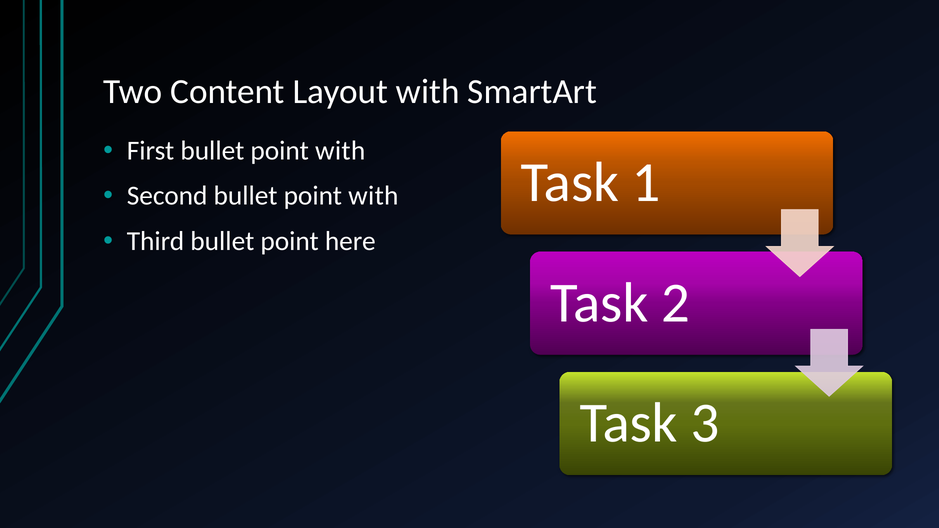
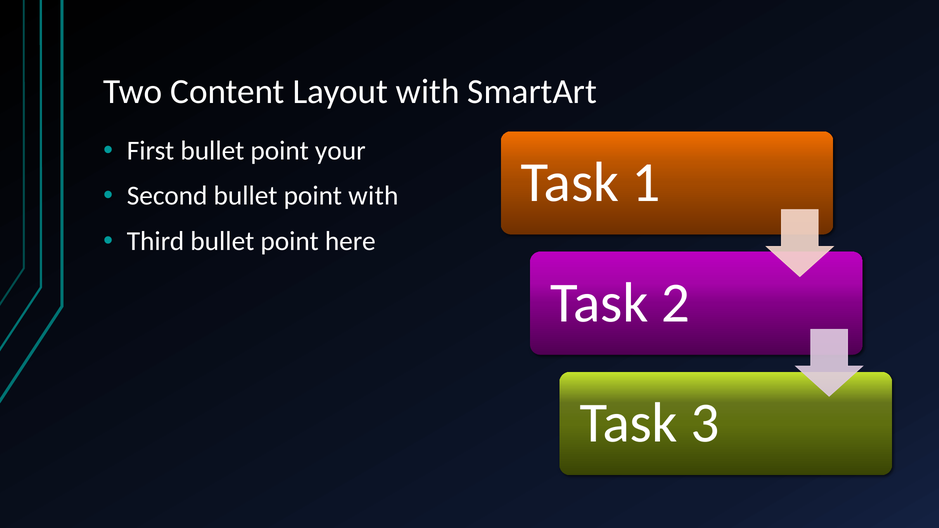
First bullet point with: with -> your (340, 151)
